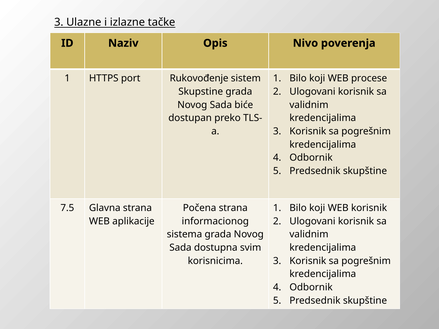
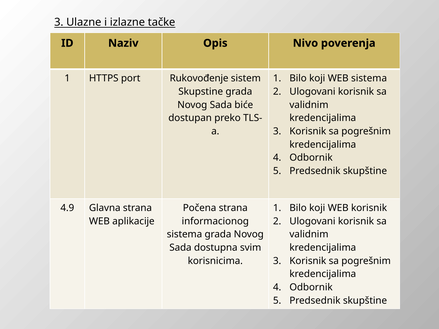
WEB procese: procese -> sistema (369, 78)
7.5: 7.5 -> 4.9 (67, 208)
